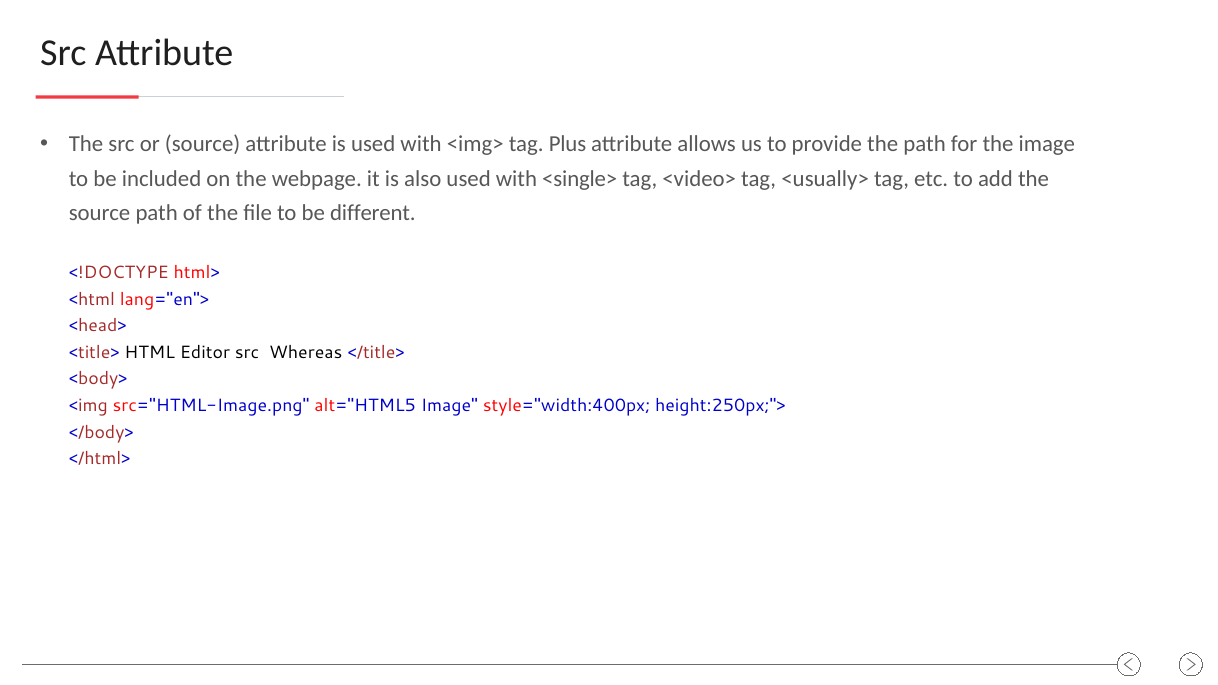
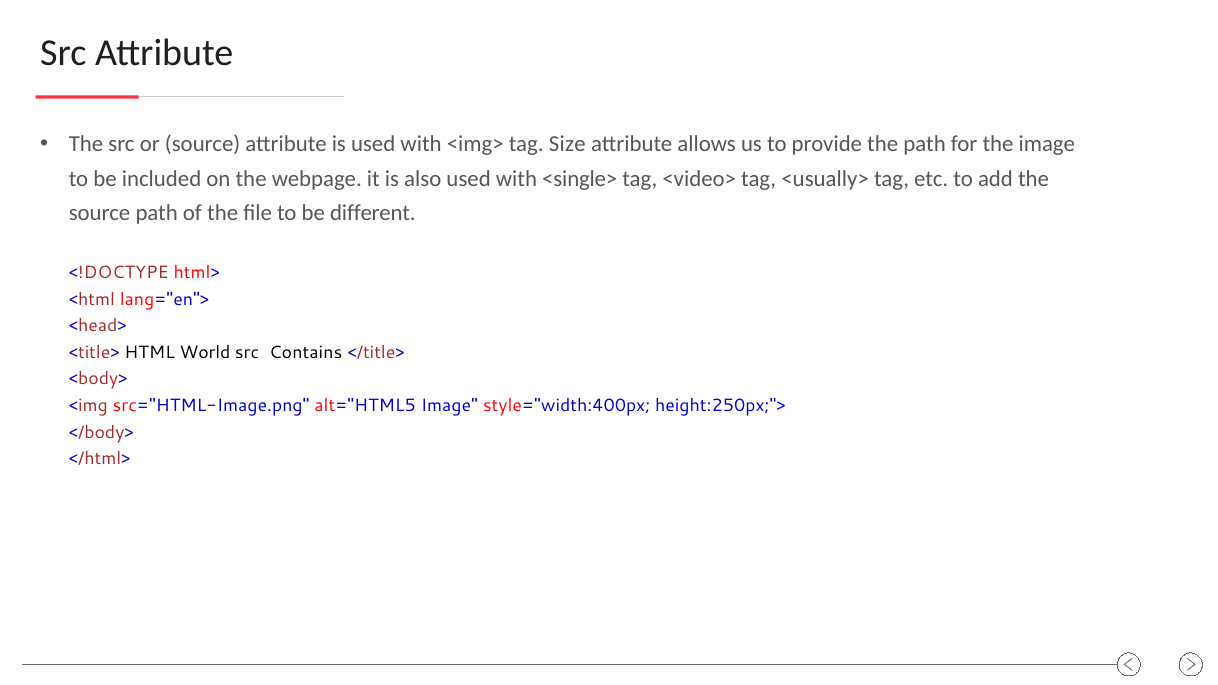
Plus: Plus -> Size (567, 144)
Editor: Editor -> World (205, 353)
Whereas: Whereas -> Contains (306, 353)
